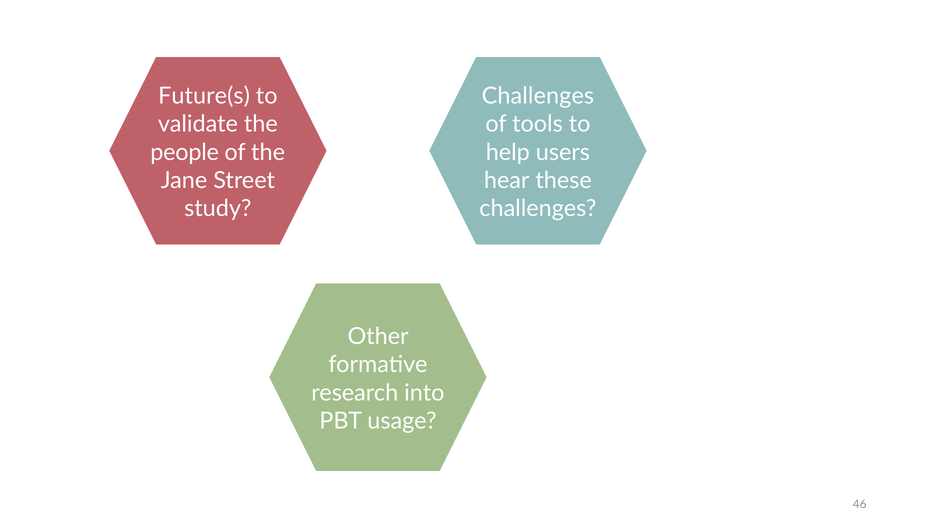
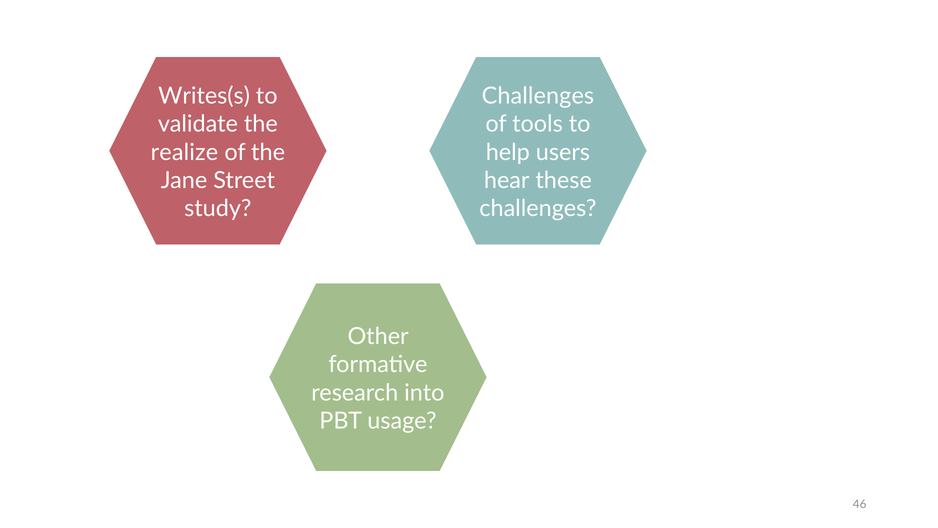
Future(s: Future(s -> Writes(s (204, 96)
people: people -> realize (184, 152)
